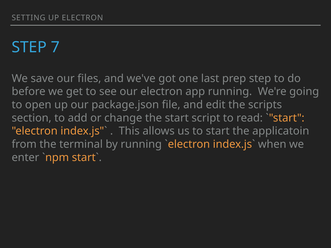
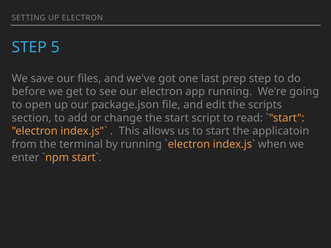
7: 7 -> 5 (55, 47)
